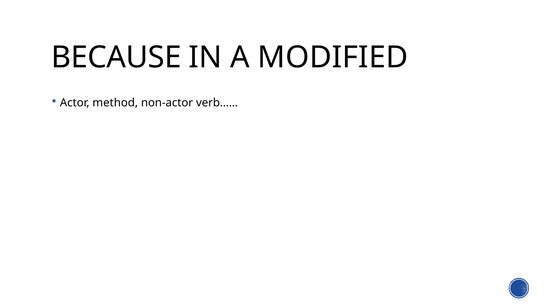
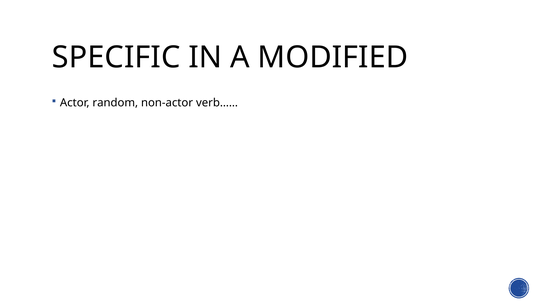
BECAUSE: BECAUSE -> SPECIFIC (116, 57)
method: method -> random (115, 103)
